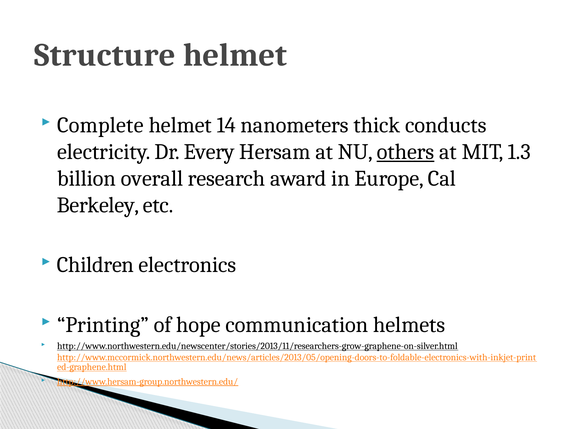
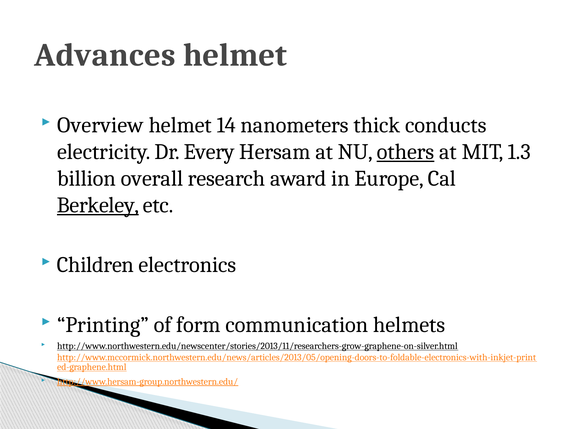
Structure: Structure -> Advances (105, 55)
Complete: Complete -> Overview (100, 125)
Berkeley underline: none -> present (98, 205)
hope: hope -> form (198, 325)
